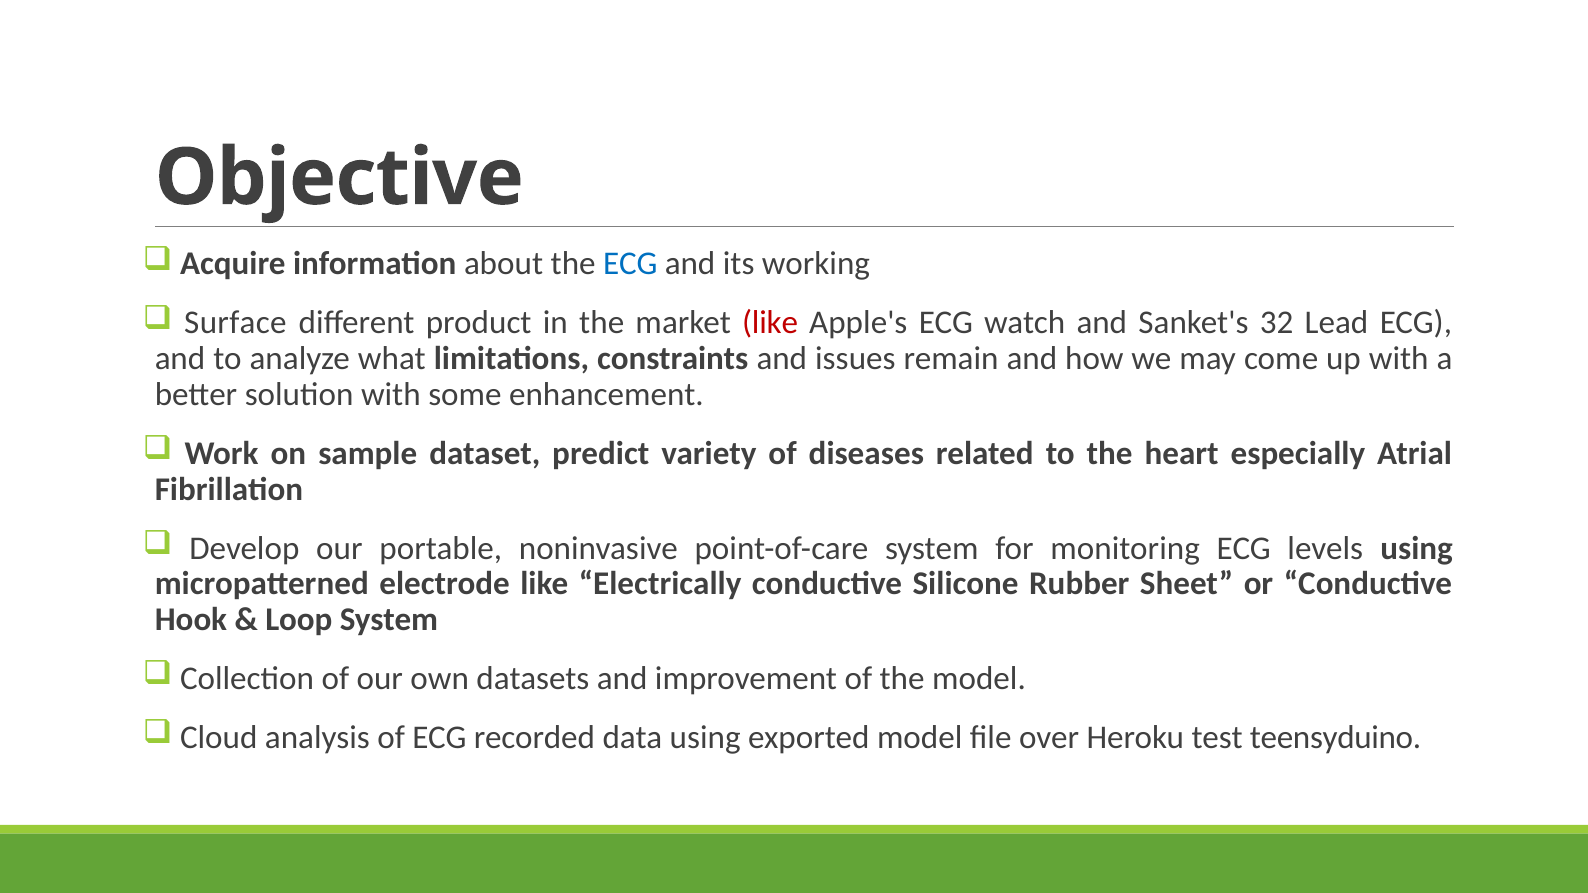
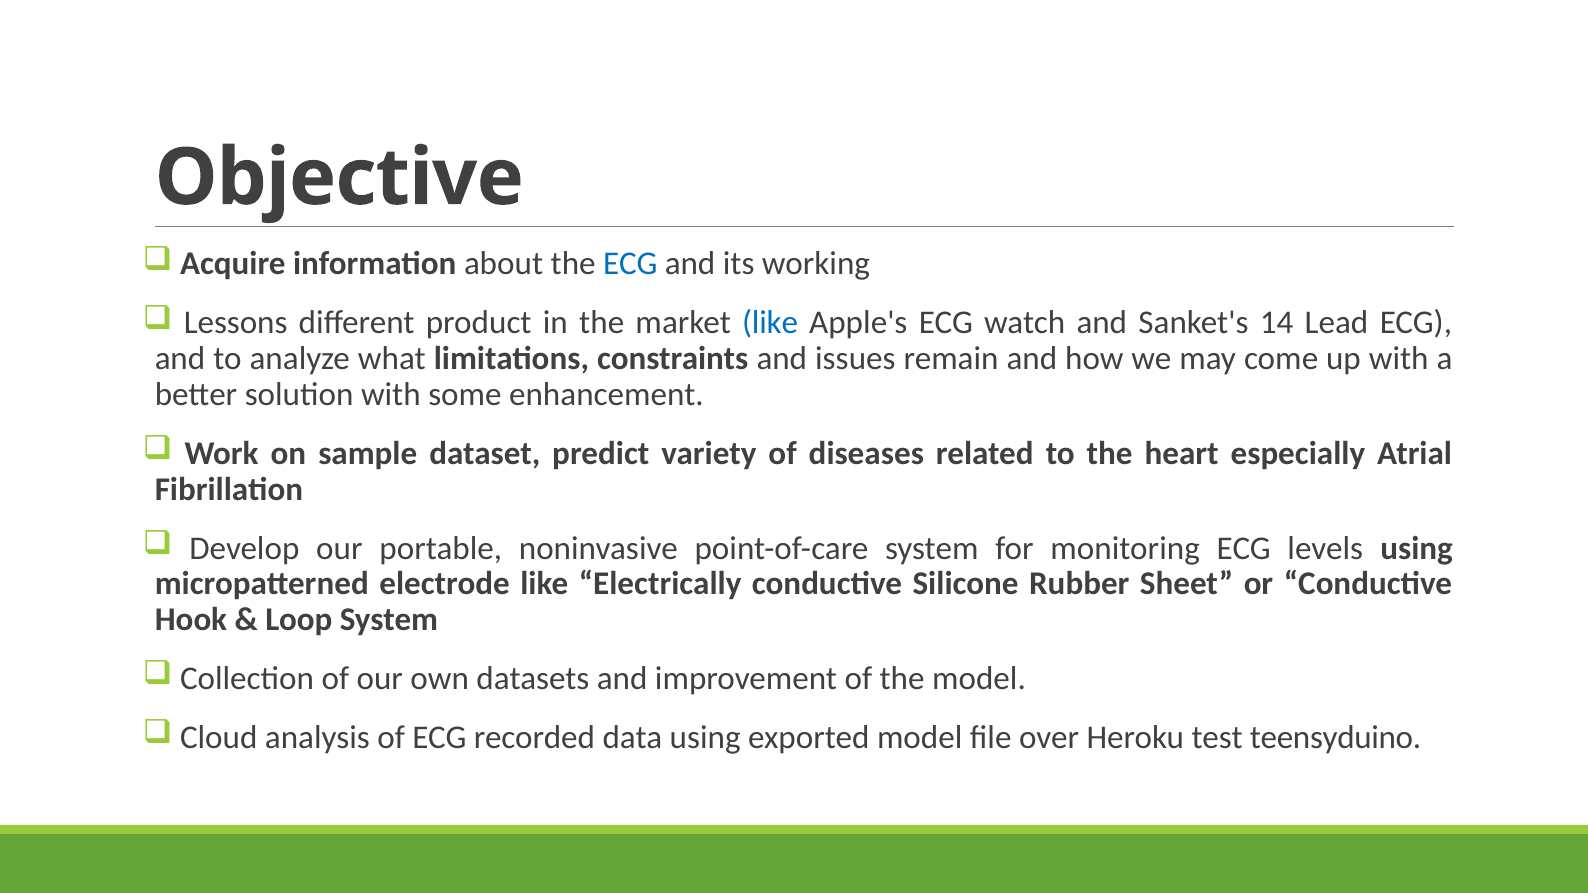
Surface: Surface -> Lessons (236, 323)
like colour: red -> blue (770, 323)
32: 32 -> 14 (1277, 323)
